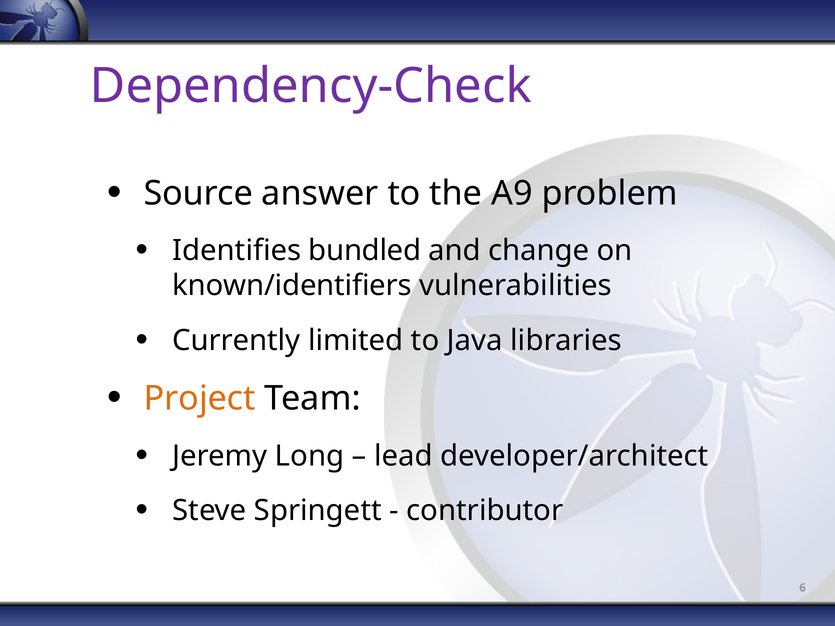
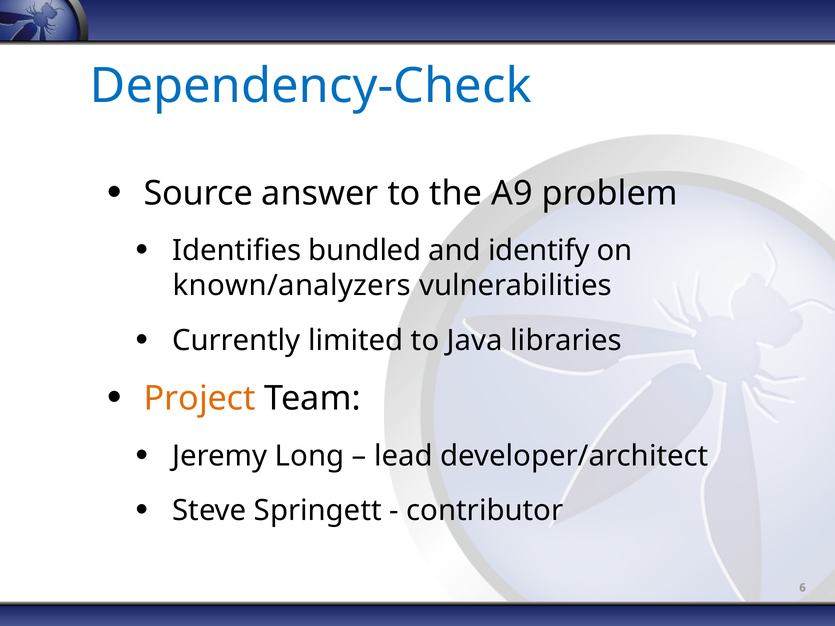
Dependency-Check colour: purple -> blue (311, 86)
change: change -> identify (539, 251)
known/identifiers: known/identifiers -> known/analyzers (292, 286)
